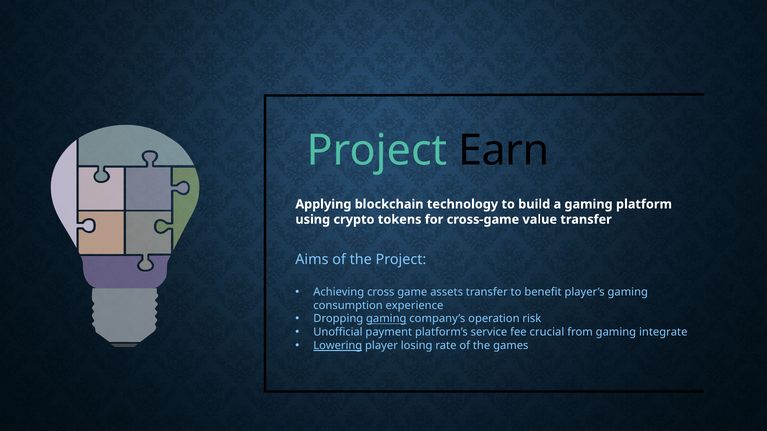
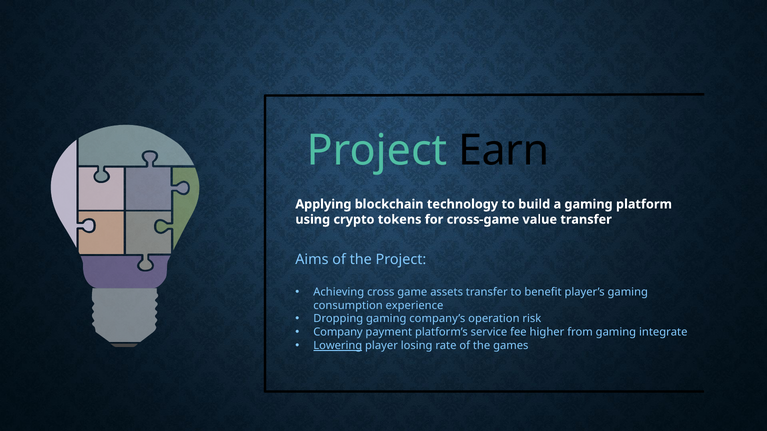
gaming underline: present -> none (386, 319)
Unofficial: Unofficial -> Company (338, 333)
crucial: crucial -> higher (547, 333)
